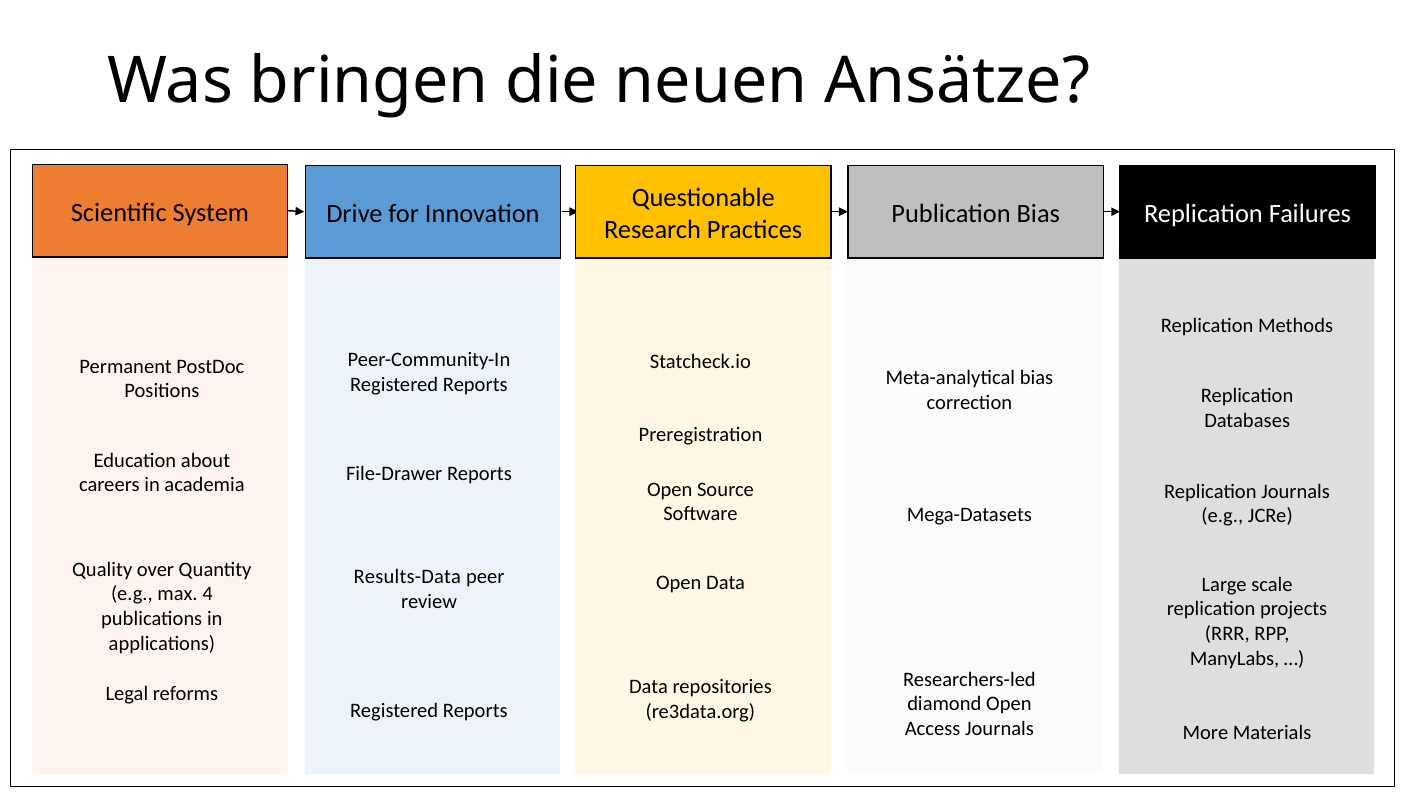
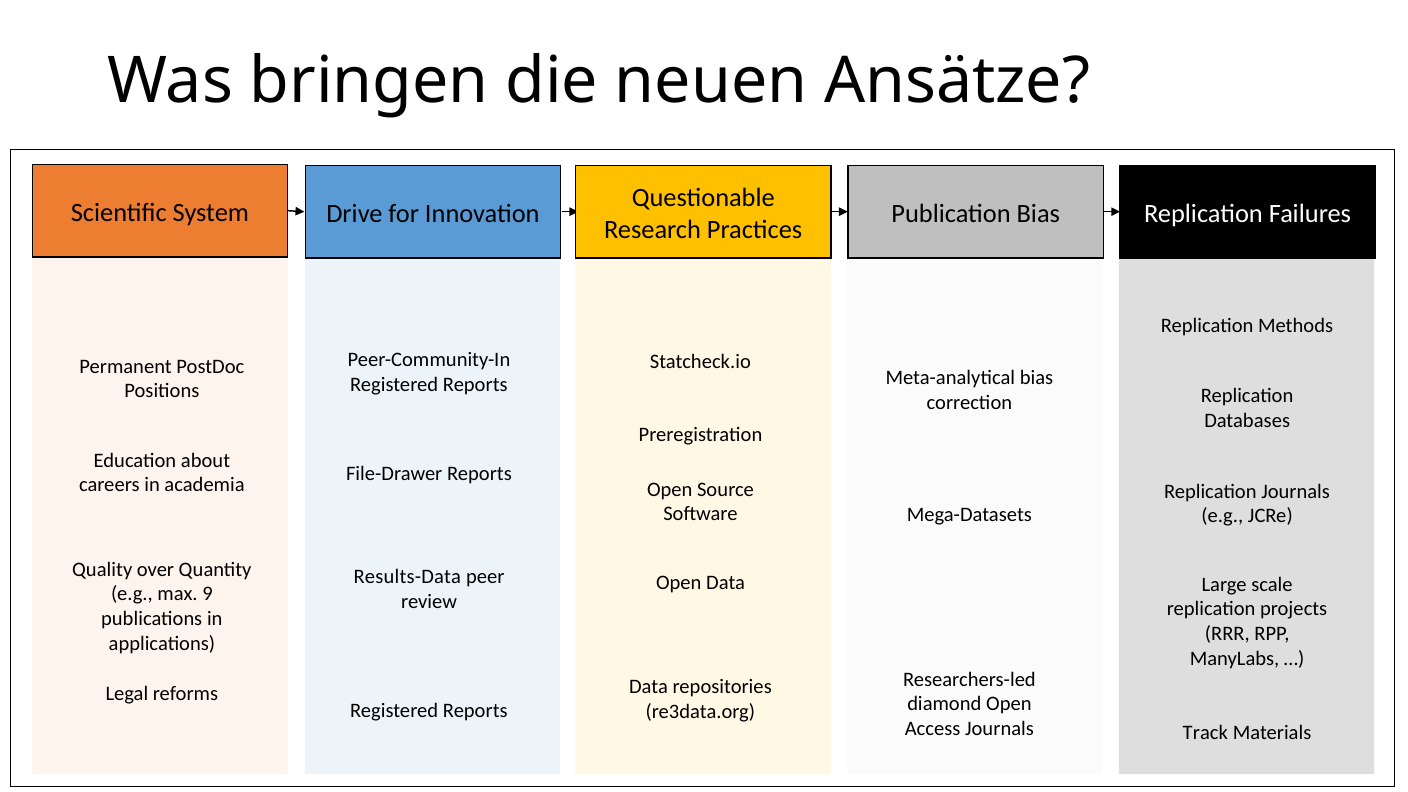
4: 4 -> 9 (207, 594)
More: More -> Track (1205, 733)
